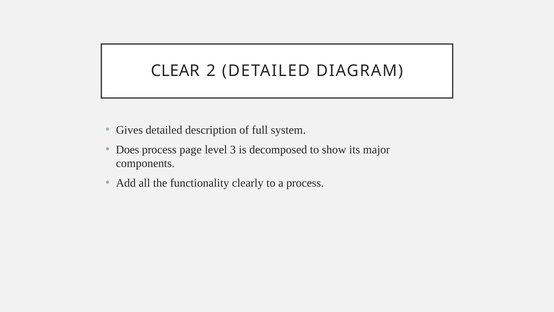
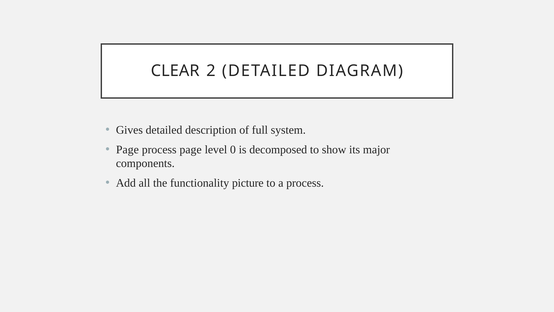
Does: Does -> Page (127, 149)
3: 3 -> 0 (233, 149)
clearly: clearly -> picture (248, 183)
